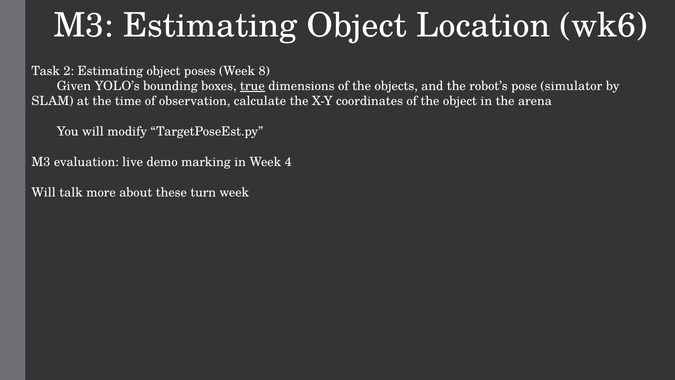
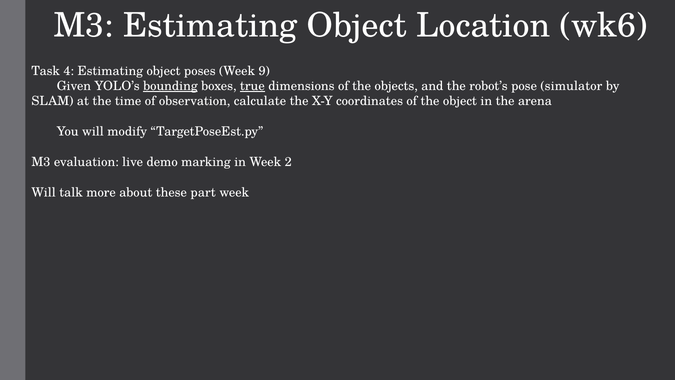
2: 2 -> 4 (69, 71)
8: 8 -> 9 (264, 71)
bounding underline: none -> present (170, 86)
4: 4 -> 2 (288, 162)
turn: turn -> part (203, 192)
